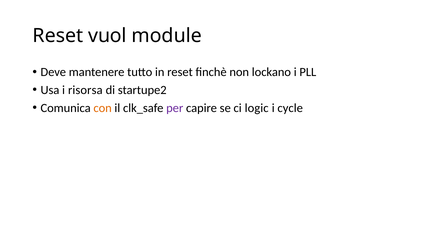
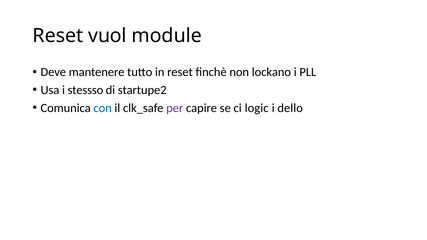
risorsa: risorsa -> stessso (85, 90)
con colour: orange -> blue (103, 108)
cycle: cycle -> dello (290, 108)
